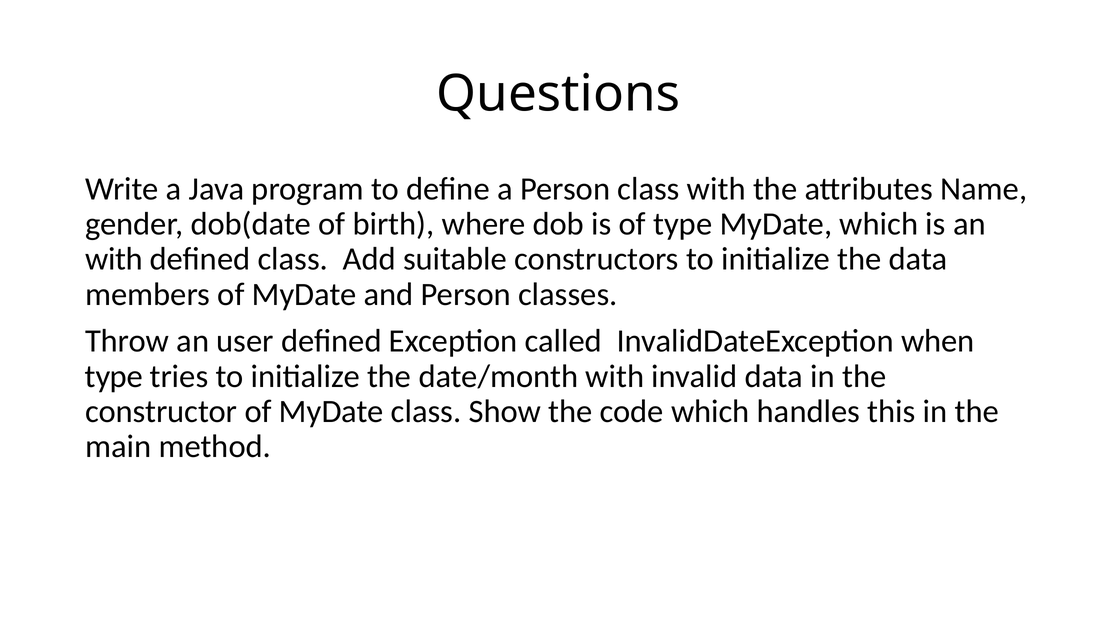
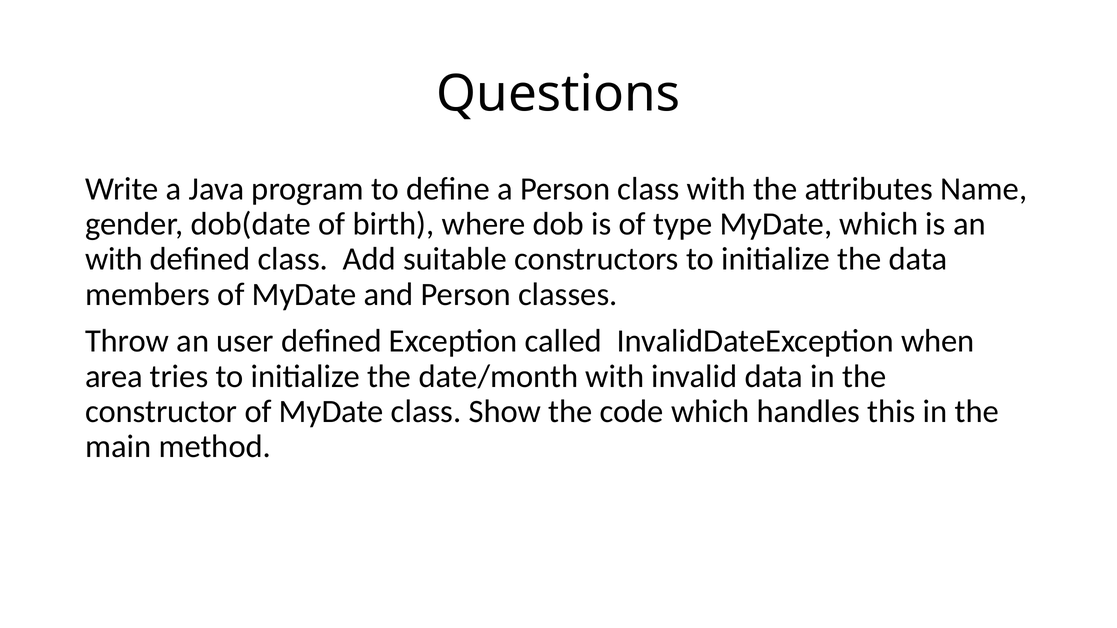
type: type -> area (114, 376)
